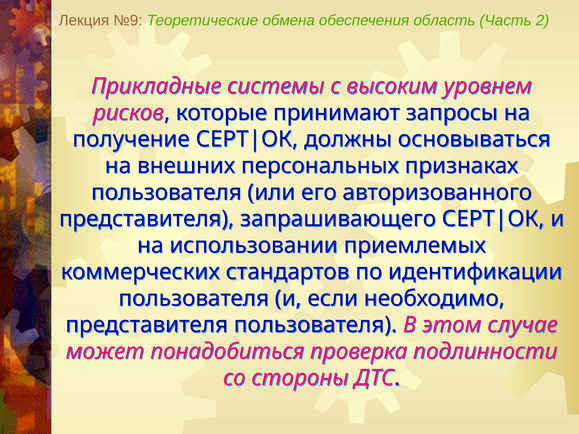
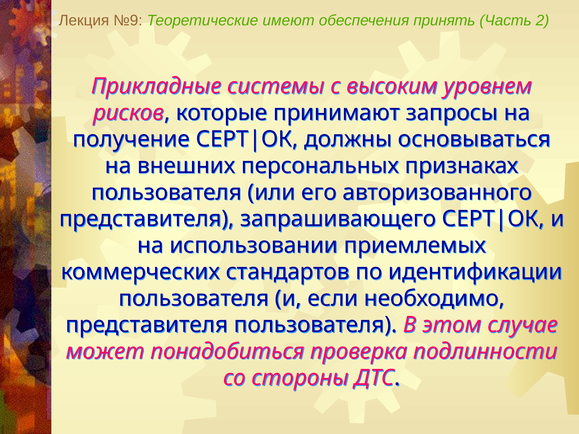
обмена: обмена -> имеют (289, 20)
область: область -> принять (444, 20)
